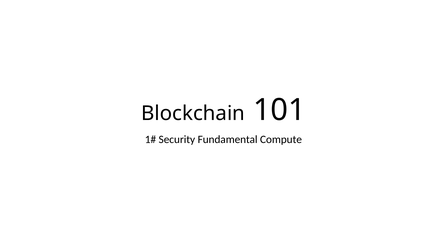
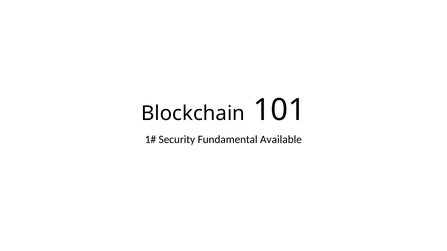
Compute: Compute -> Available (281, 140)
